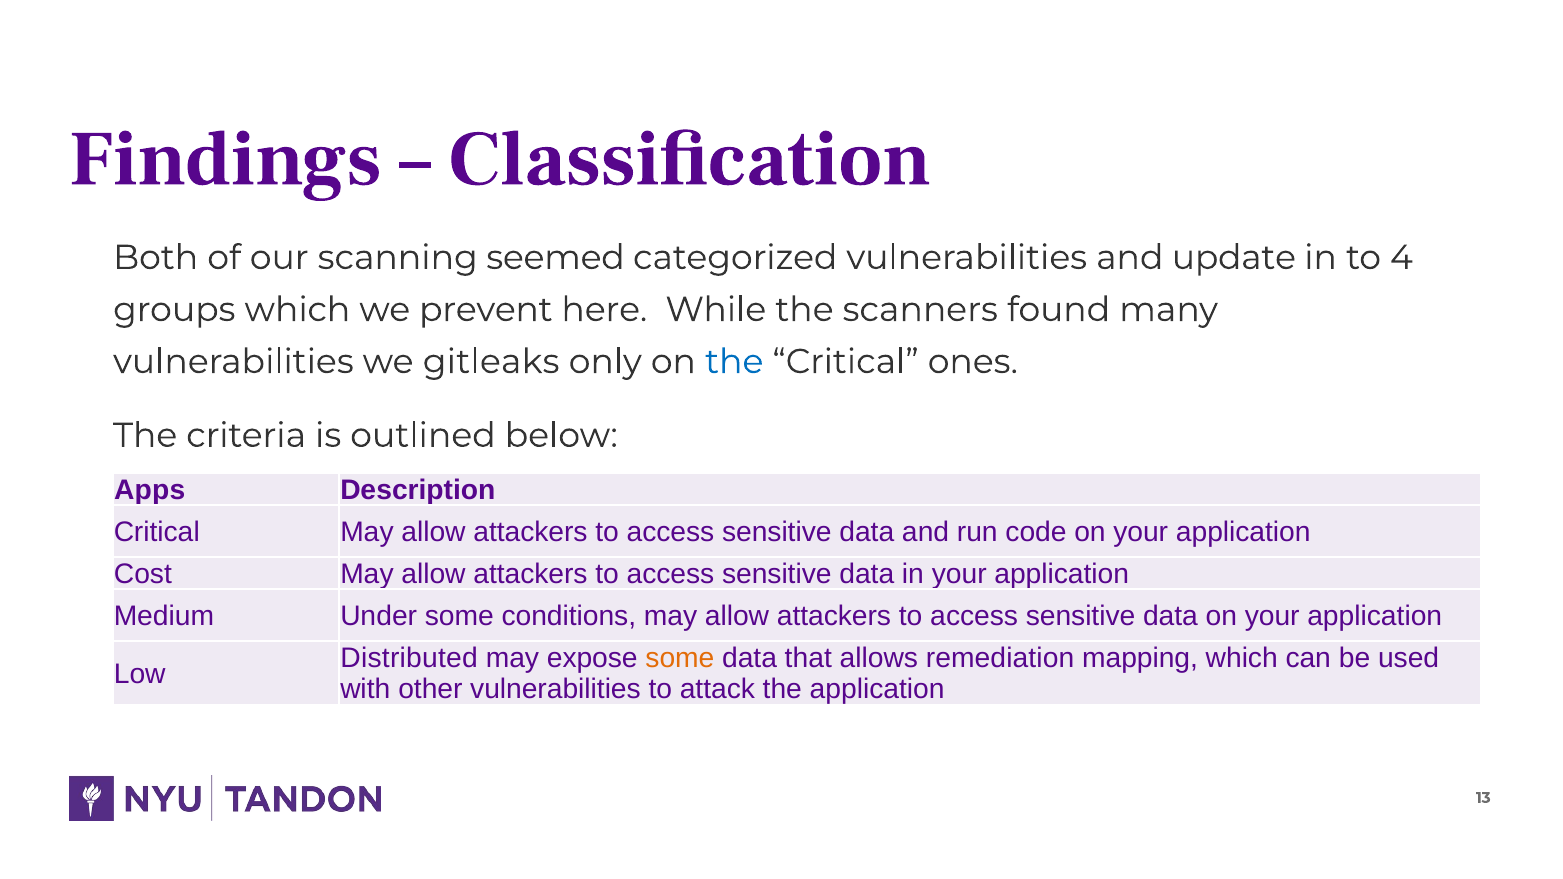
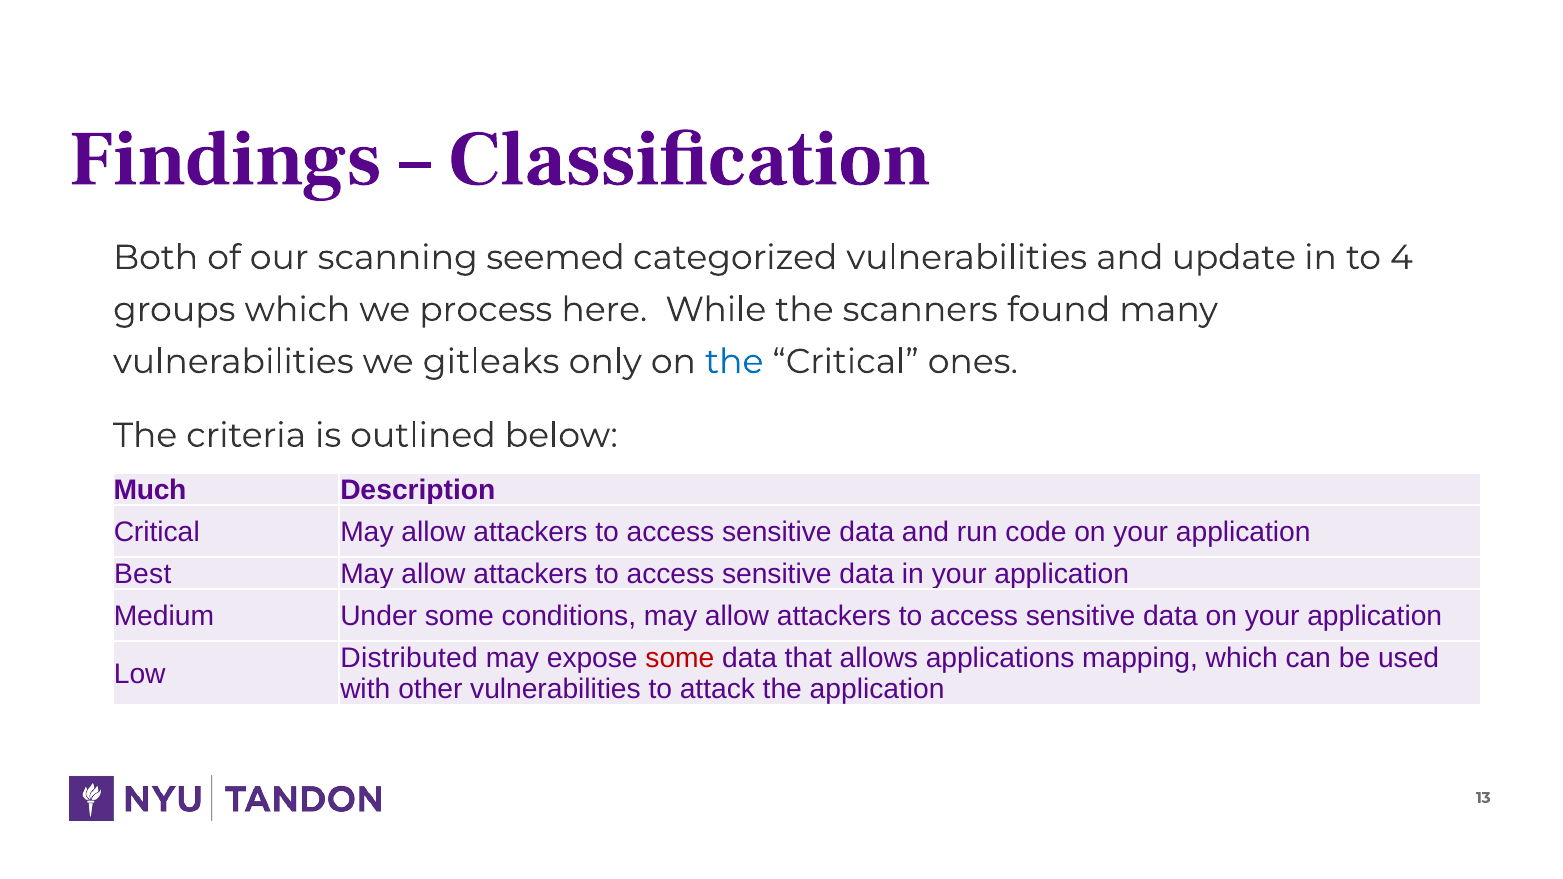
prevent: prevent -> process (486, 310)
Apps: Apps -> Much (150, 490)
Cost: Cost -> Best (143, 574)
some colour: orange -> red (680, 658)
remediation: remediation -> applications (1000, 658)
